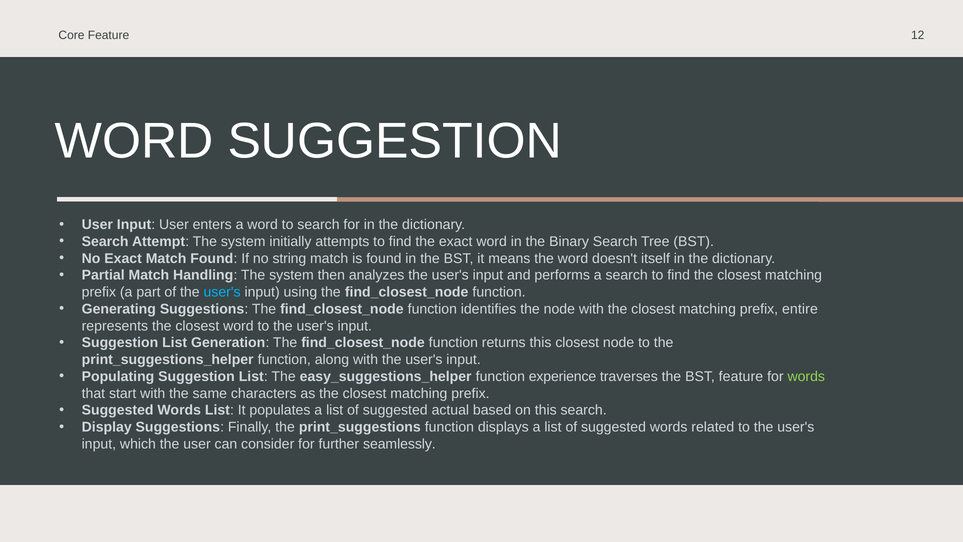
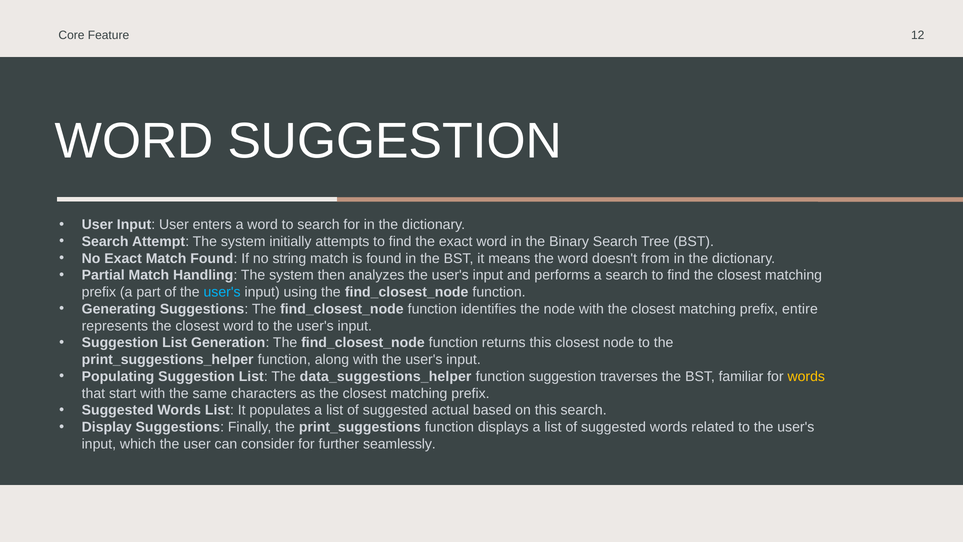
itself: itself -> from (655, 258)
easy_suggestions_helper: easy_suggestions_helper -> data_suggestions_helper (386, 376)
function experience: experience -> suggestion (562, 376)
BST feature: feature -> familiar (741, 376)
words colour: light green -> yellow (806, 376)
